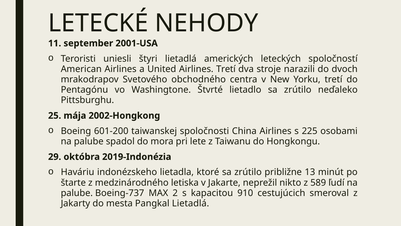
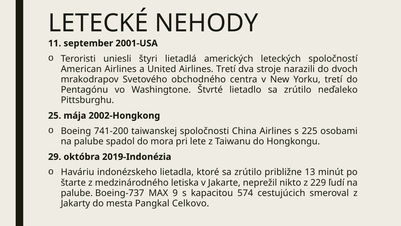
601-200: 601-200 -> 741-200 (111, 131)
589: 589 -> 229 (318, 182)
2: 2 -> 9 (175, 193)
910: 910 -> 574 (245, 193)
Pangkal Lietadlá: Lietadlá -> Celkovo (191, 203)
